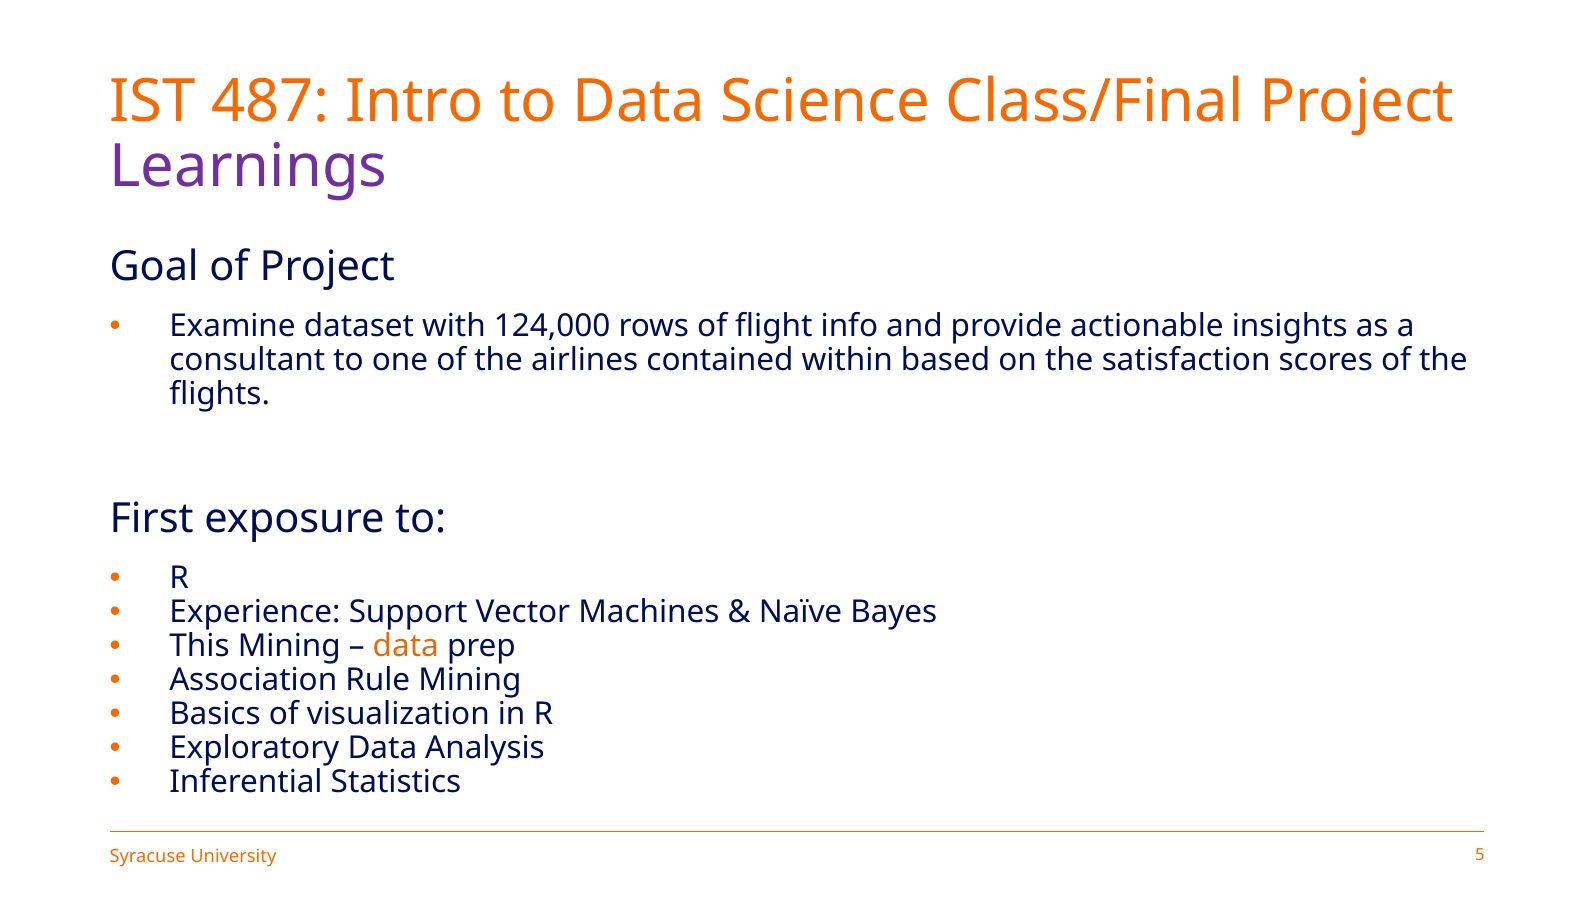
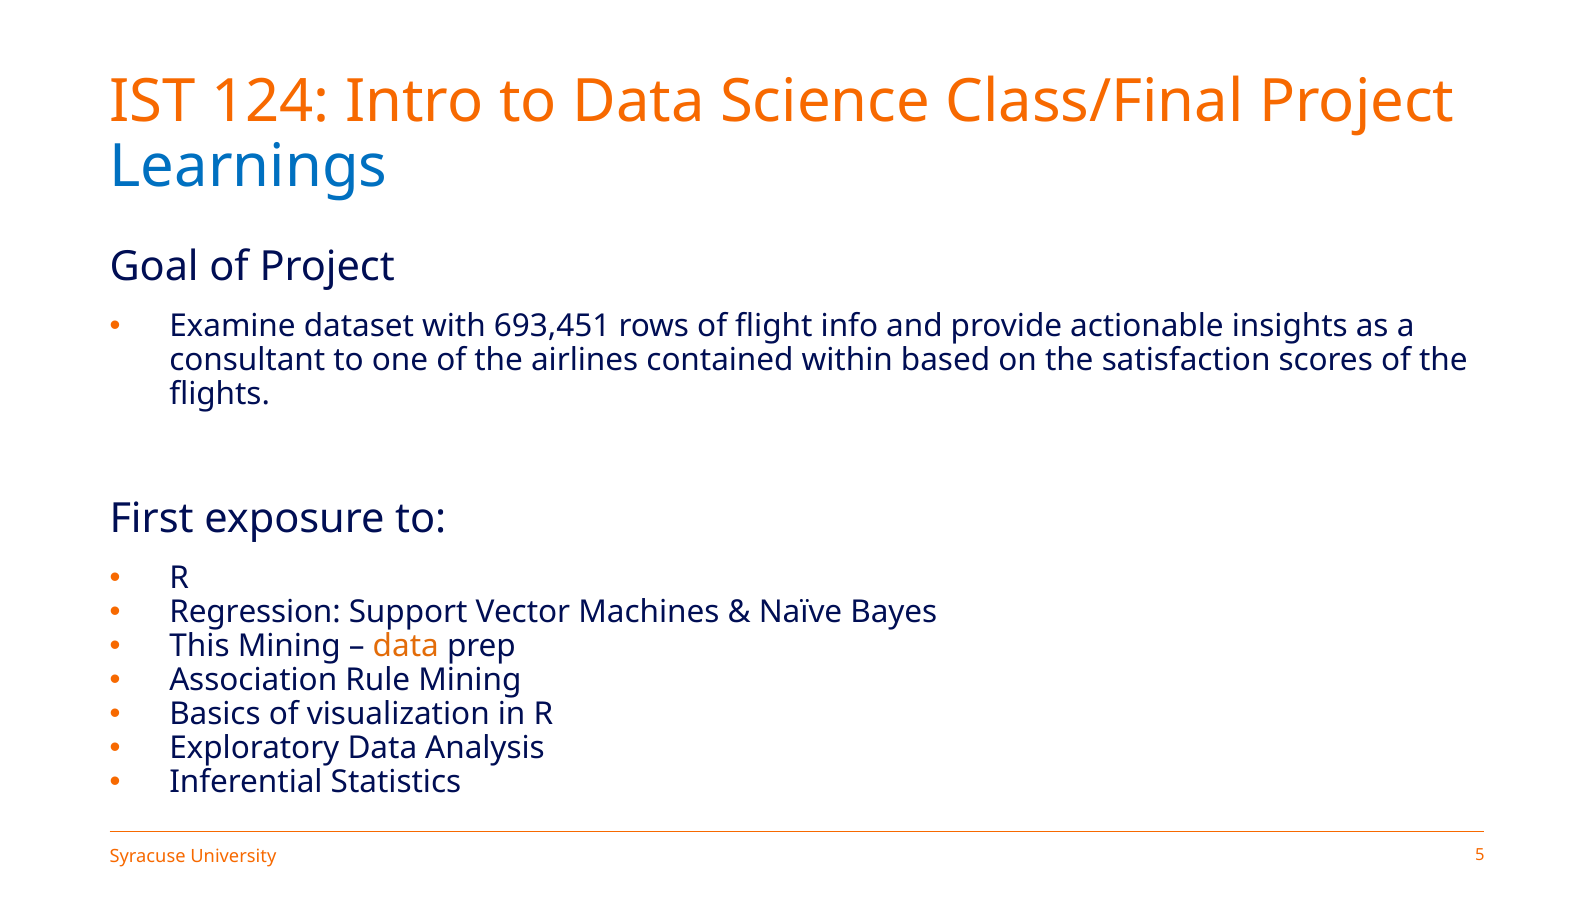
487: 487 -> 124 (271, 102)
Learnings colour: purple -> blue (249, 166)
124,000: 124,000 -> 693,451 (552, 326)
Experience: Experience -> Regression (255, 612)
